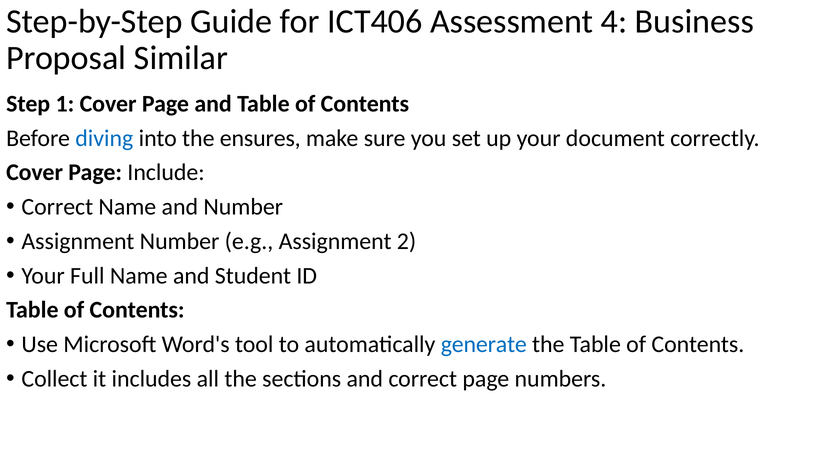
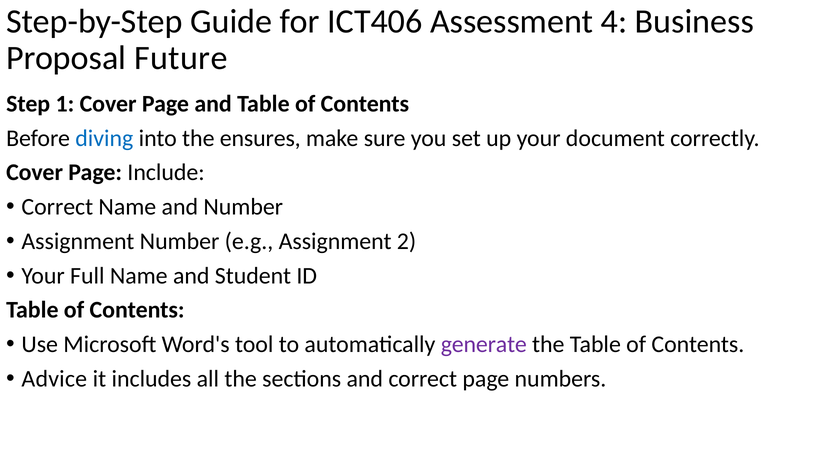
Similar: Similar -> Future (181, 58)
generate colour: blue -> purple (484, 344)
Collect: Collect -> Advice (54, 378)
